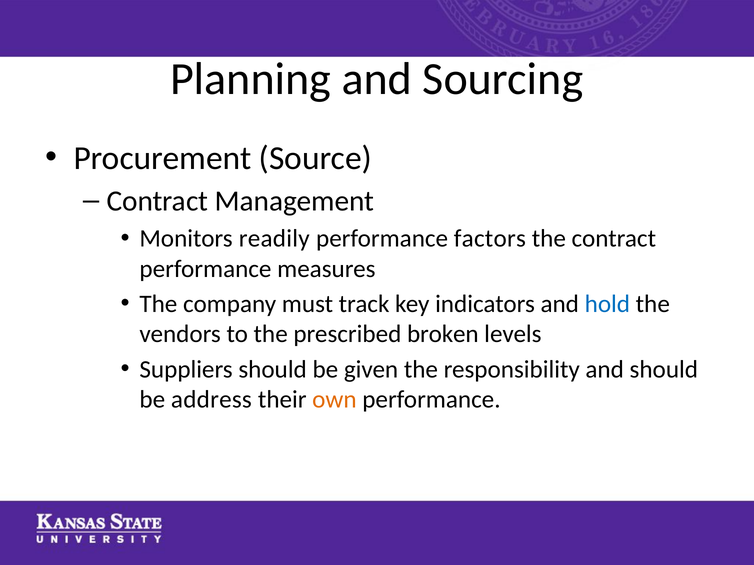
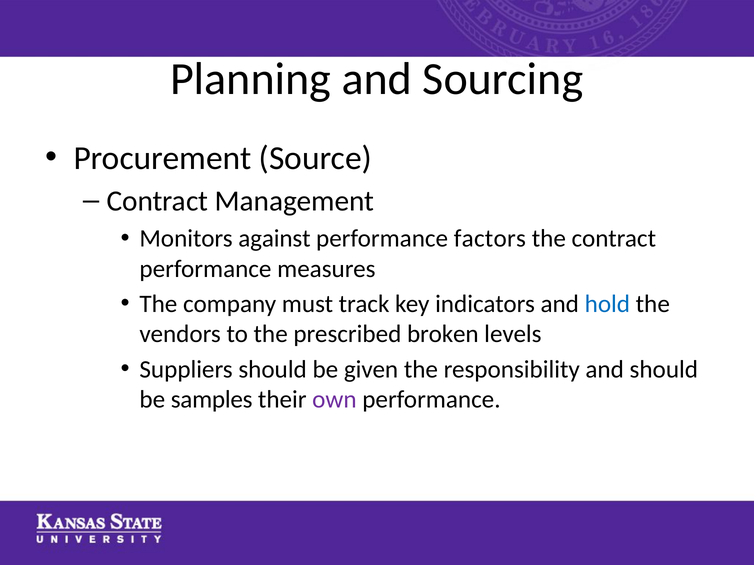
readily: readily -> against (274, 239)
address: address -> samples (212, 400)
own colour: orange -> purple (334, 400)
